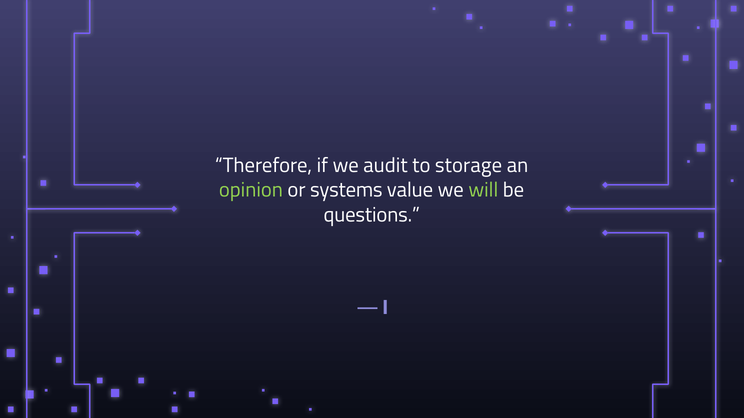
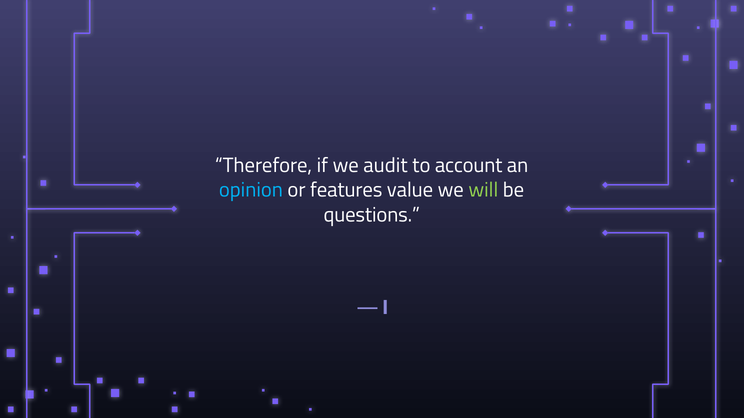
storage: storage -> account (469, 165)
opinion colour: light green -> light blue (251, 190)
systems: systems -> features (346, 190)
